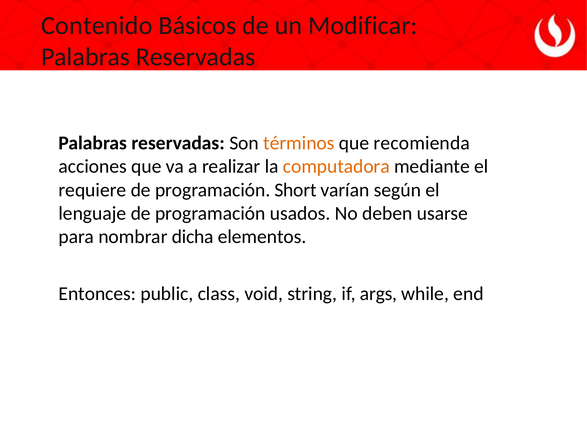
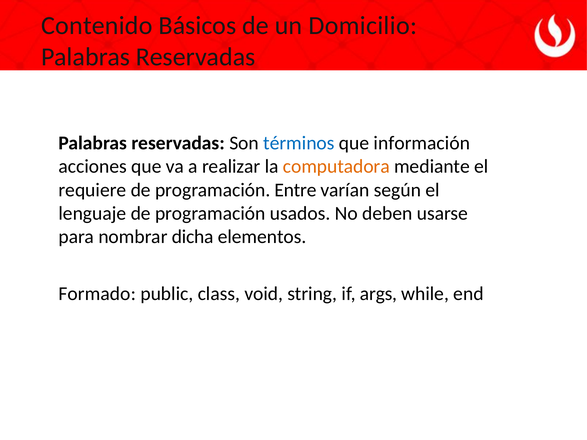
Modificar: Modificar -> Domicilio (363, 26)
términos colour: orange -> blue (299, 143)
recomienda: recomienda -> información (422, 143)
Short: Short -> Entre (296, 190)
Entonces: Entonces -> Formado (97, 294)
